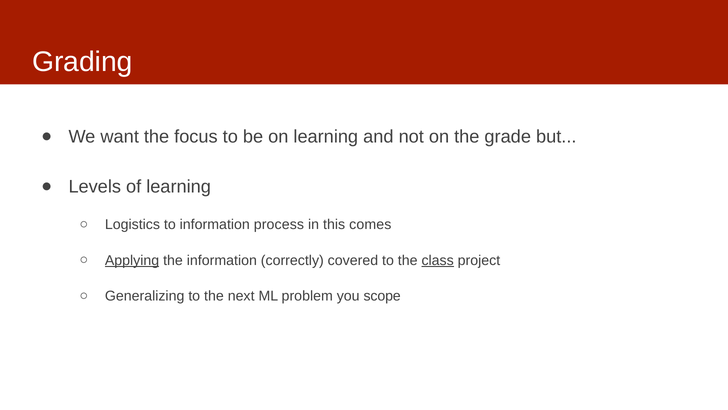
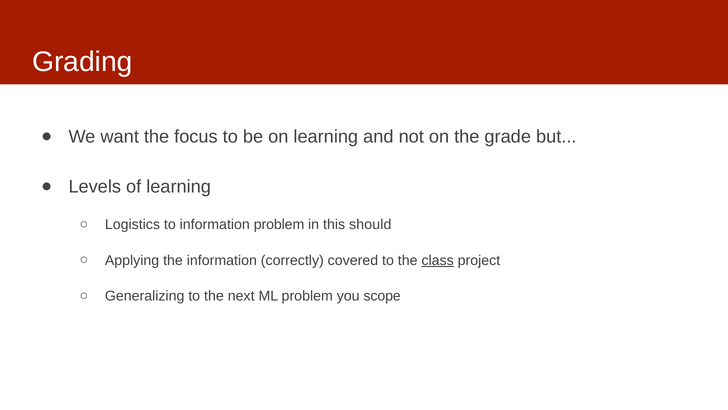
information process: process -> problem (279, 224)
comes: comes -> should (370, 224)
Applying underline: present -> none (132, 260)
